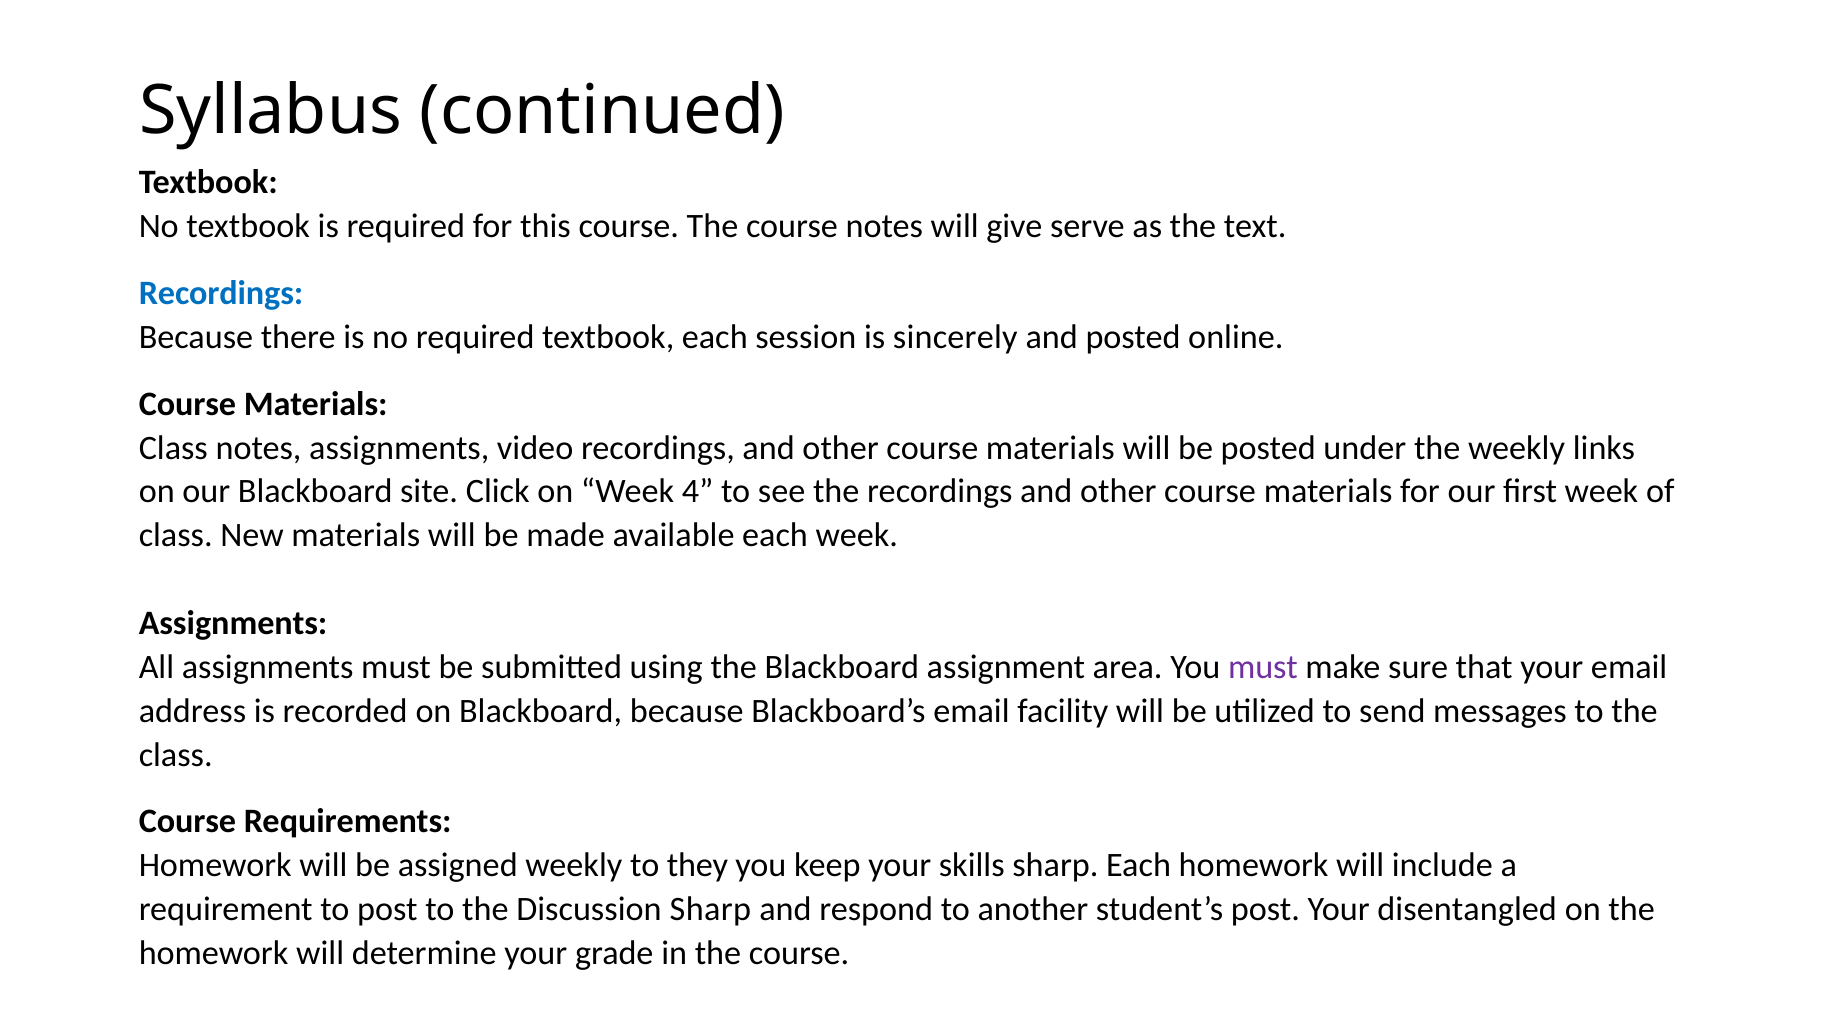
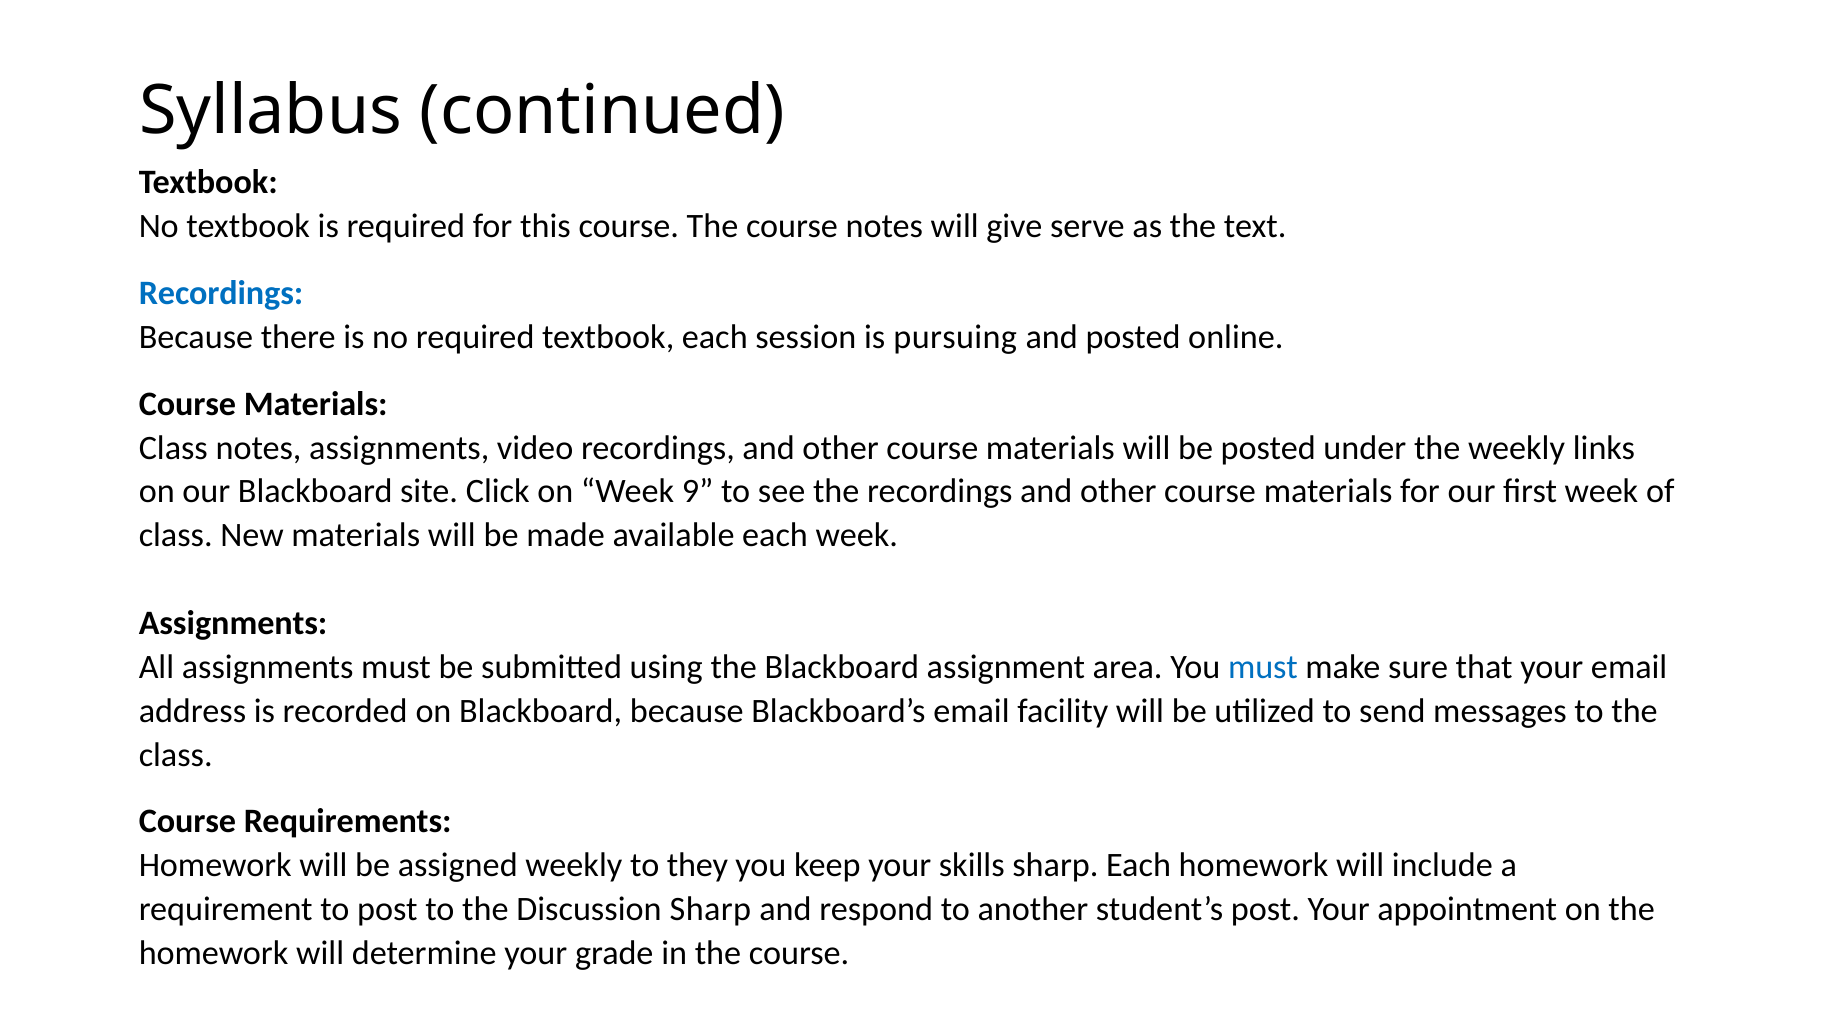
sincerely: sincerely -> pursuing (955, 337)
4: 4 -> 9 (698, 492)
must colour: purple -> blue (1263, 667)
disentangled: disentangled -> appointment (1467, 909)
